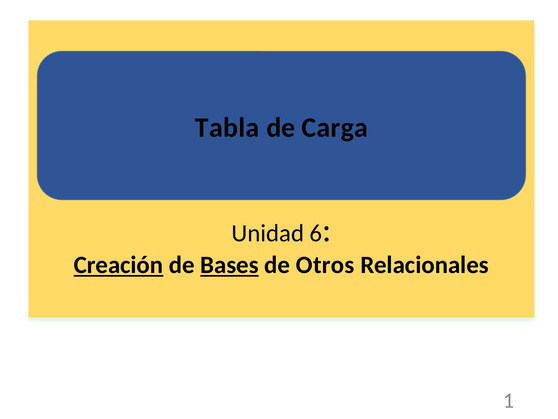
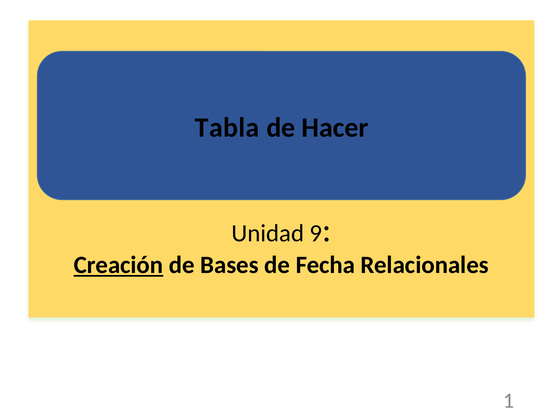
Carga: Carga -> Hacer (335, 127)
6: 6 -> 9 (316, 233)
Bases underline: present -> none (229, 265)
Otros: Otros -> Fecha (325, 265)
